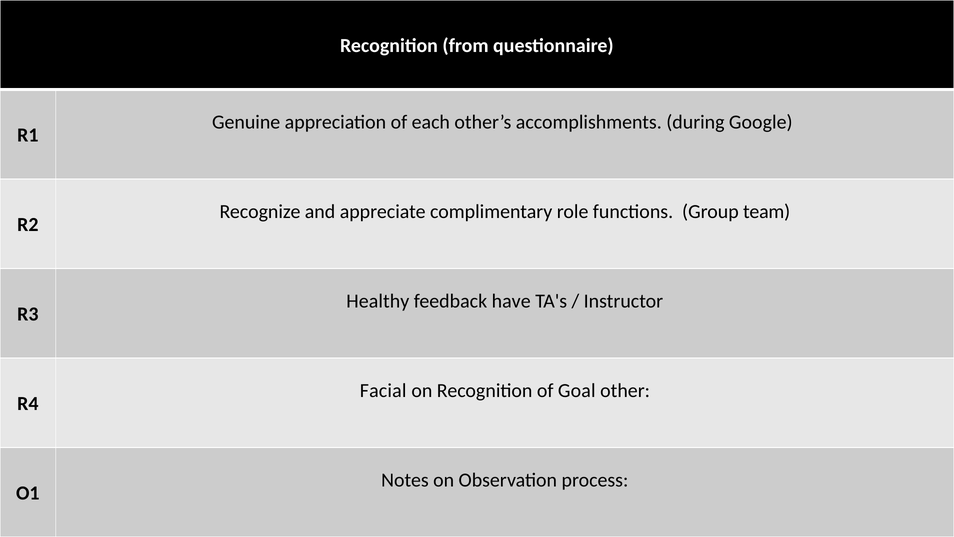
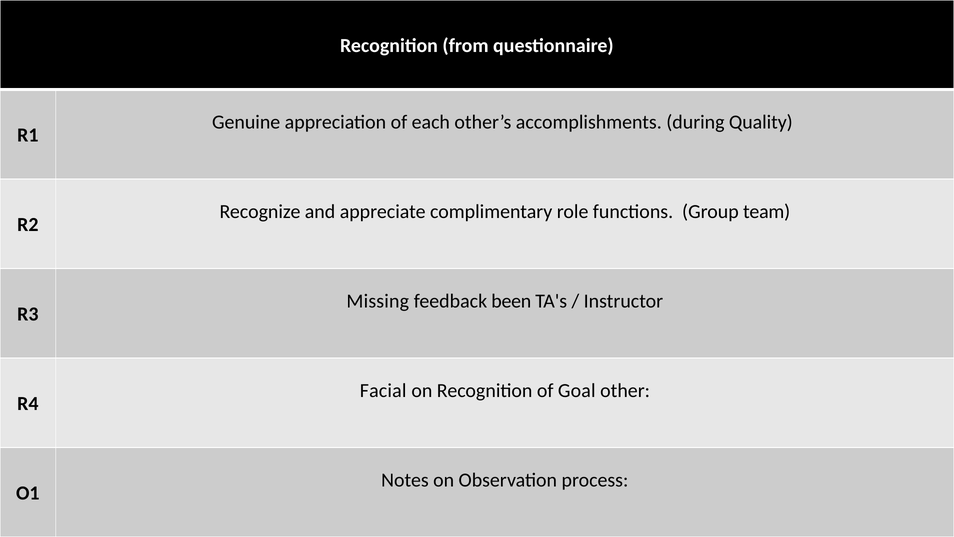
Google: Google -> Quality (761, 122)
Healthy: Healthy -> Missing (378, 301)
have: have -> been (511, 301)
